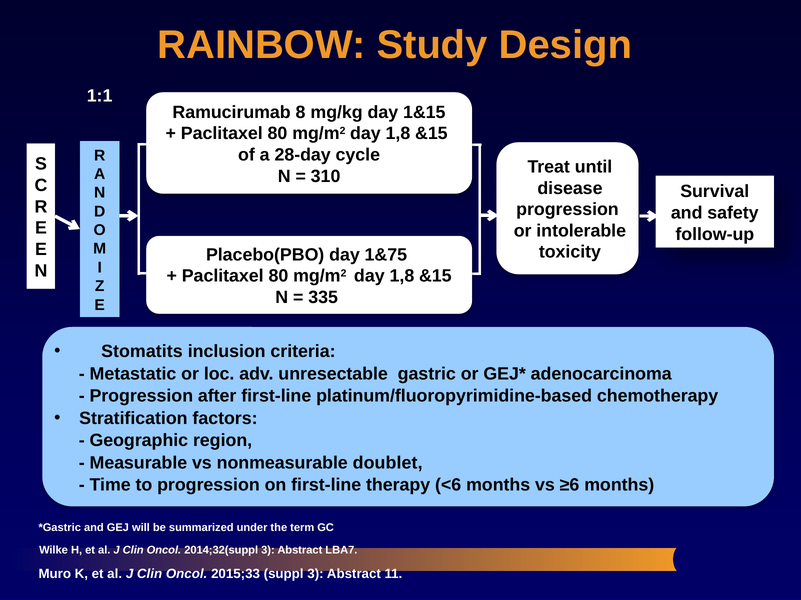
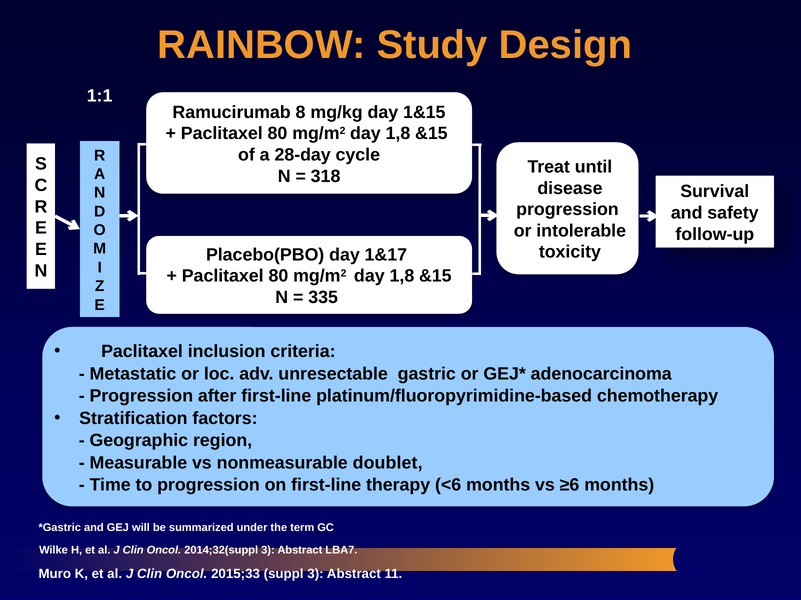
310: 310 -> 318 (326, 176)
1&75: 1&75 -> 1&17 (386, 255)
Stomatits: Stomatits -> Paclitaxel (142, 352)
